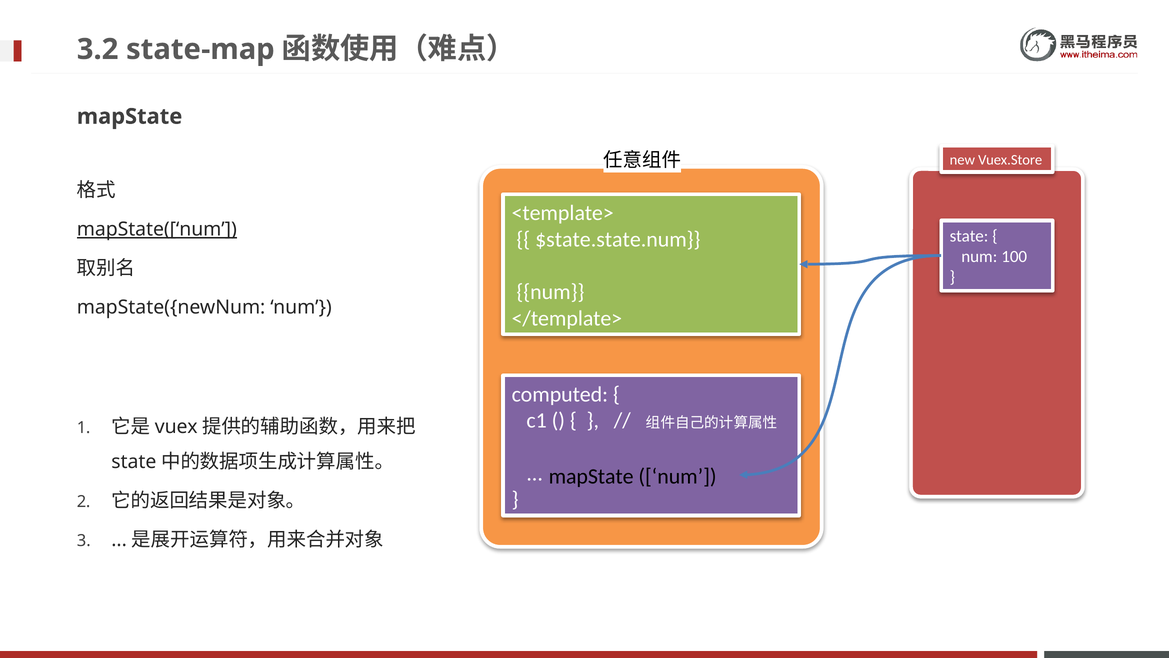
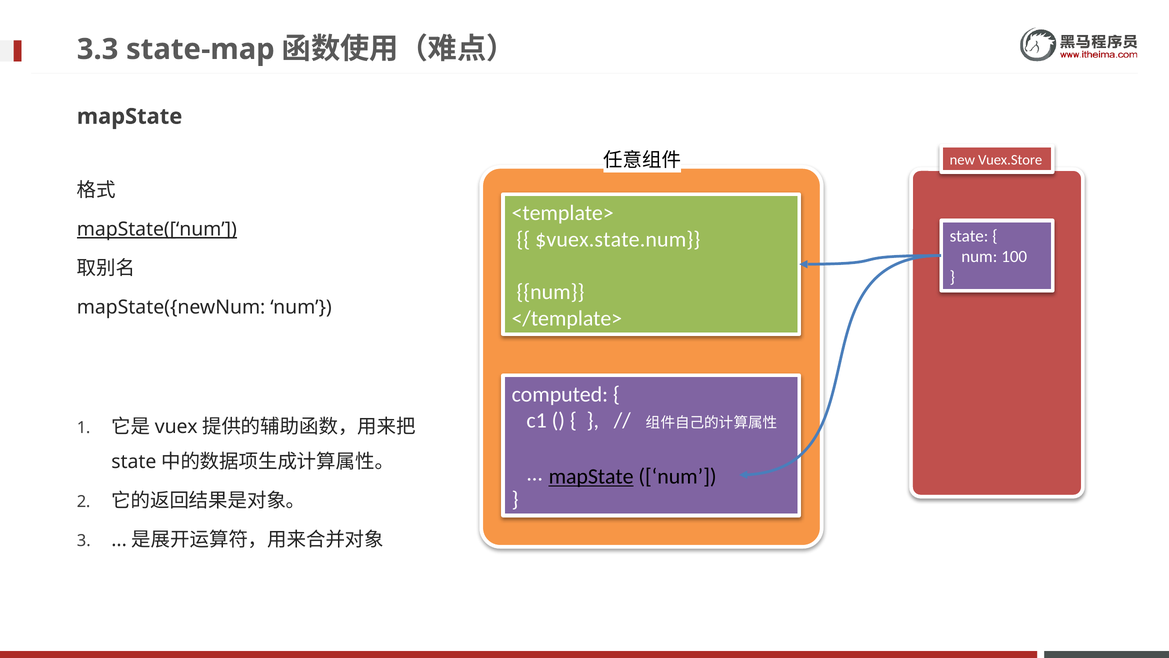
3.2: 3.2 -> 3.3 (98, 49)
$state.state.num: $state.state.num -> $vuex.state.num (618, 239)
mapState underline: none -> present (591, 476)
